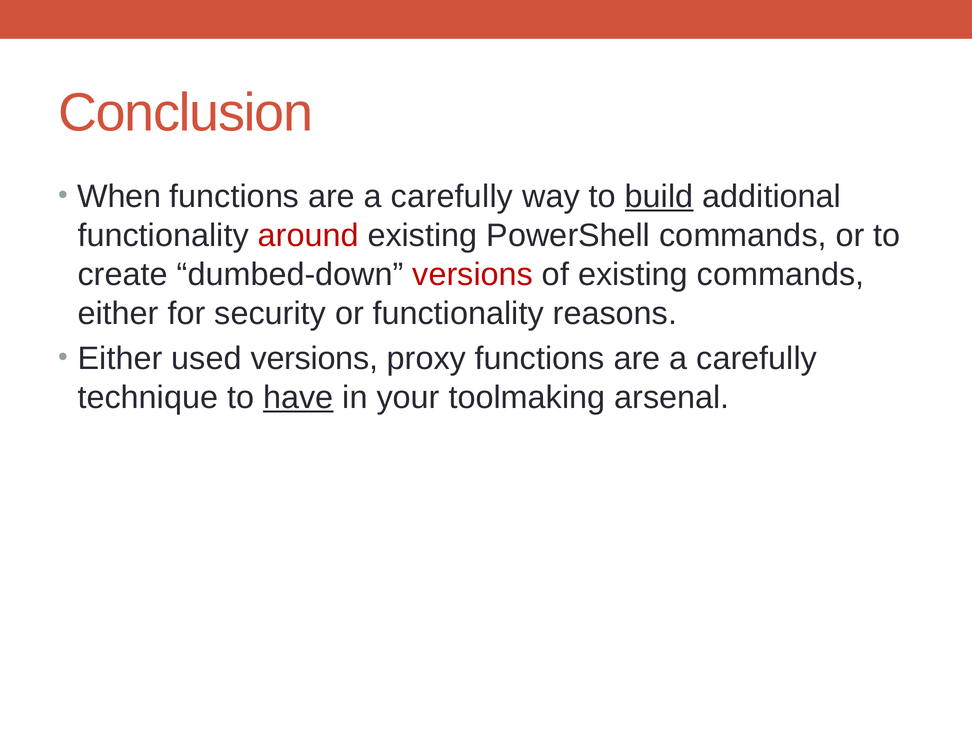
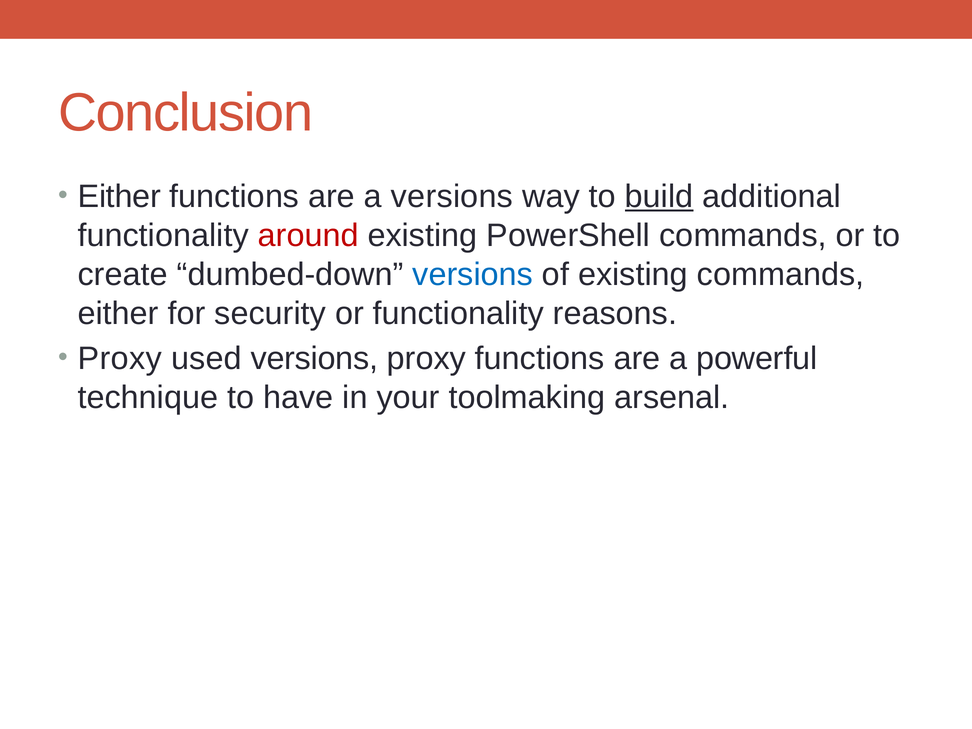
When: When -> Either (119, 197)
carefully: carefully -> versions (452, 197)
versions colour: red -> blue (473, 274)
Either: Either -> Proxy (120, 359)
carefully: carefully -> powerful (757, 359)
have underline: present -> none (298, 398)
